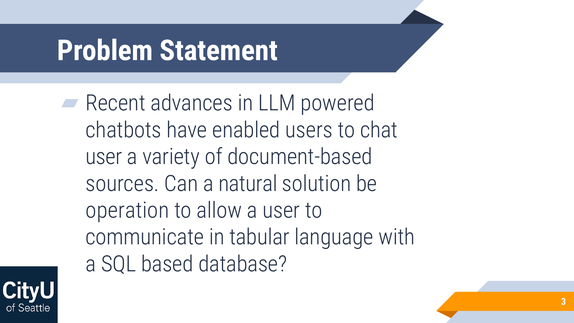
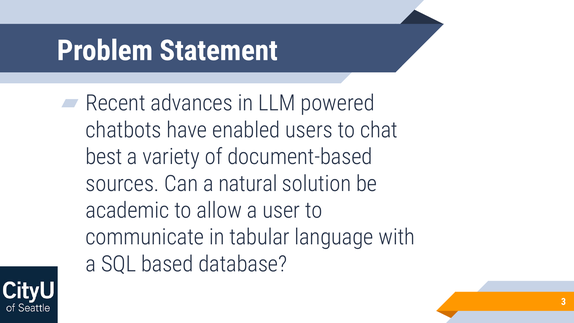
user: user -> best (104, 157)
operation: operation -> academic (127, 210)
